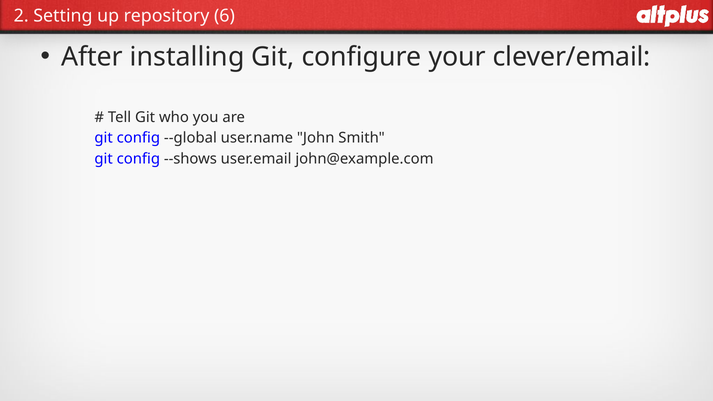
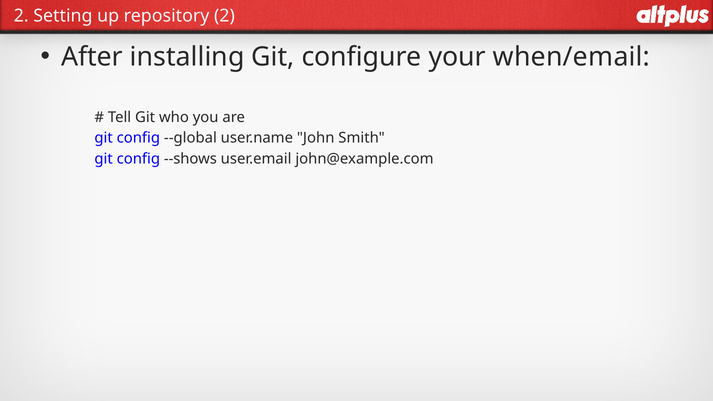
repository 6: 6 -> 2 (224, 16)
clever/email: clever/email -> when/email (571, 57)
